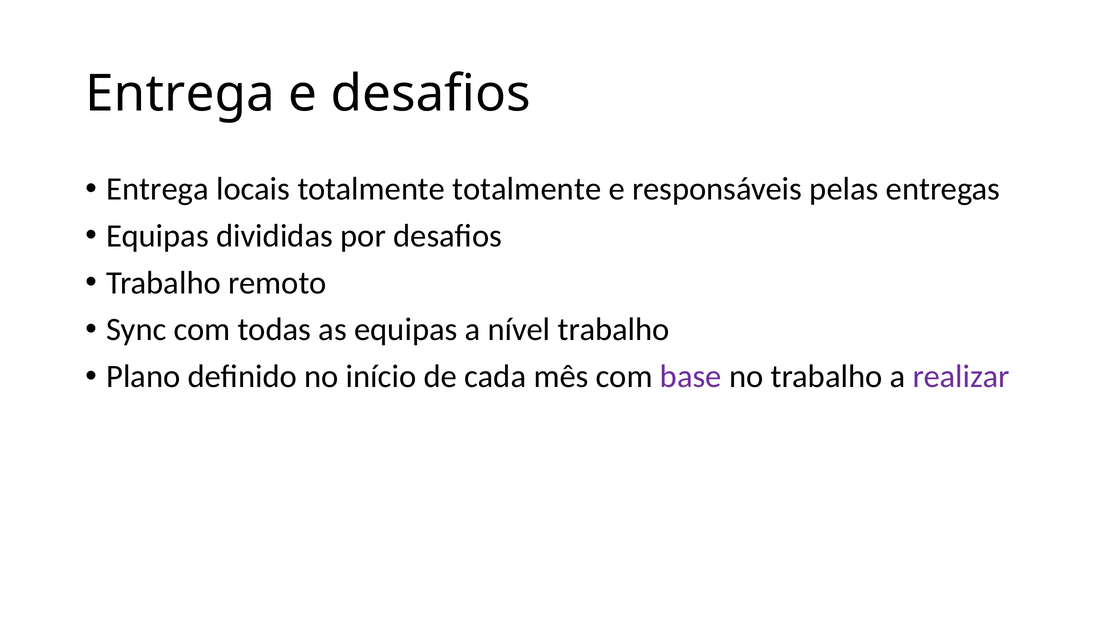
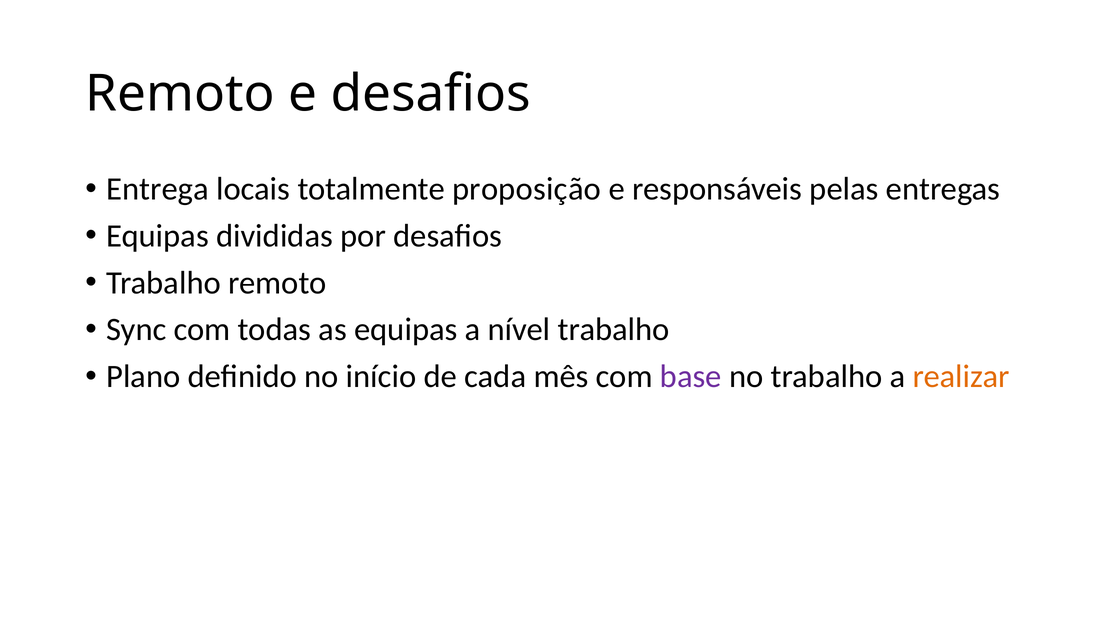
Entrega: Entrega -> Remoto (180, 94)
totalmente totalmente: totalmente -> proposição (527, 189)
realizar colour: purple -> orange (961, 377)
